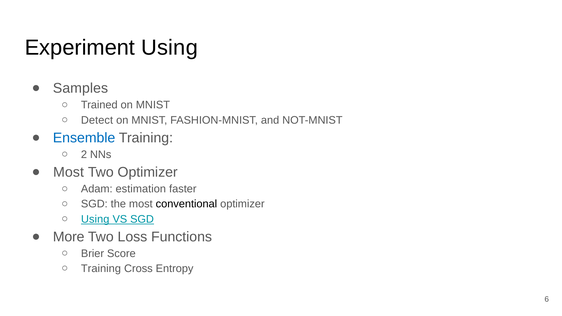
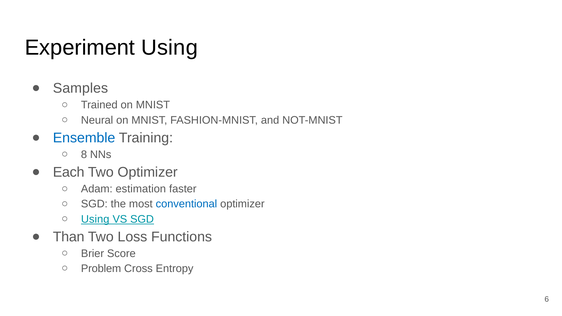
Detect: Detect -> Neural (97, 120)
2: 2 -> 8 (84, 155)
Most: Most -> Each (69, 172)
conventional colour: black -> blue (186, 204)
More: More -> Than (69, 237)
Training: Training -> Problem (101, 269)
